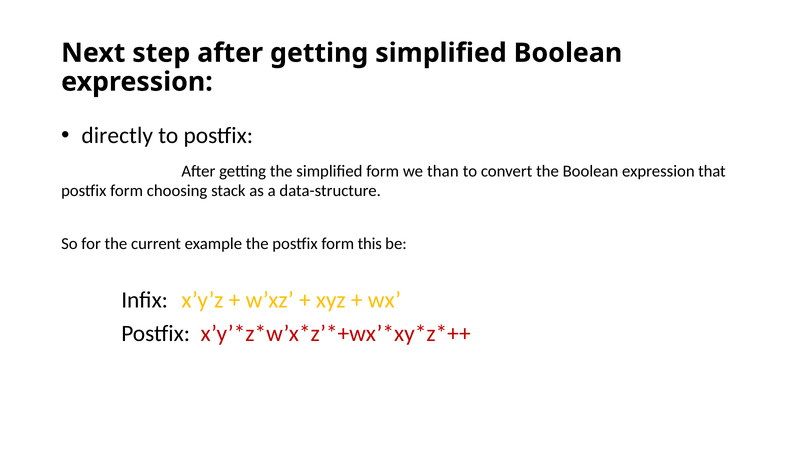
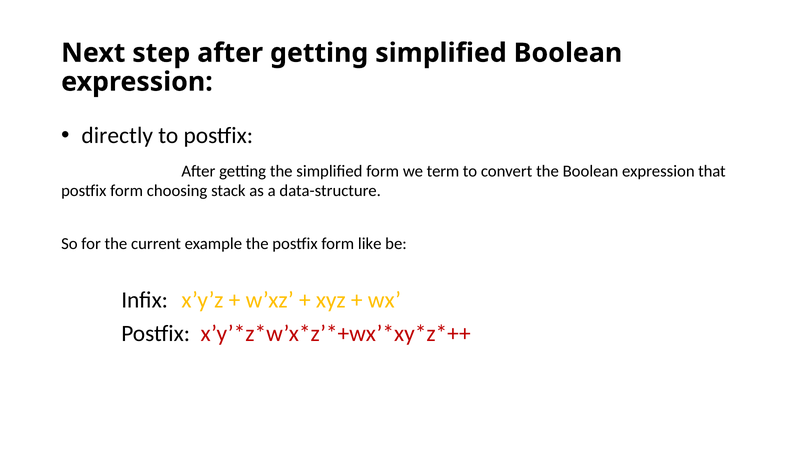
than: than -> term (443, 171)
this: this -> like (370, 244)
